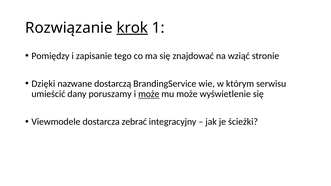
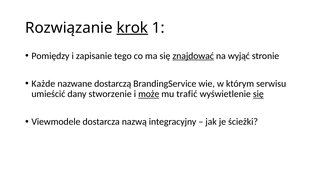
znajdować underline: none -> present (193, 56)
wziąć: wziąć -> wyjąć (239, 56)
Dzięki: Dzięki -> Każde (43, 84)
poruszamy: poruszamy -> stworzenie (110, 94)
mu może: może -> trafić (187, 94)
się underline: none -> present (258, 94)
zebrać: zebrać -> nazwą (134, 122)
